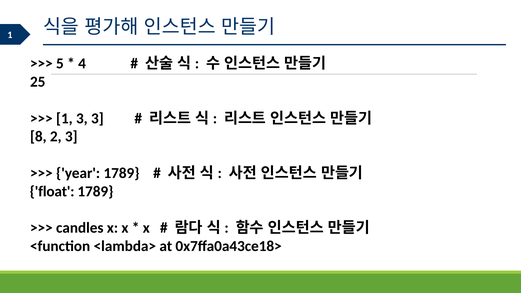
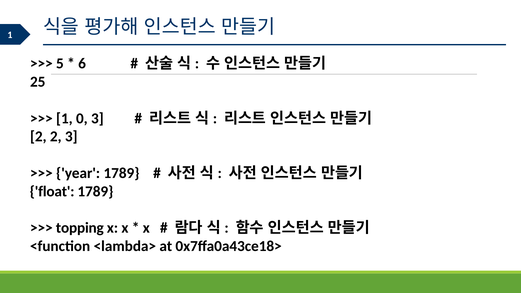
4: 4 -> 6 (82, 64)
1 3: 3 -> 0 (82, 118)
8: 8 -> 2 (38, 137)
candles: candles -> topping (80, 228)
